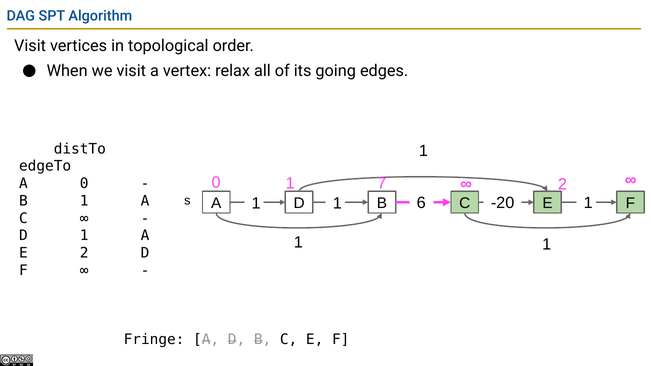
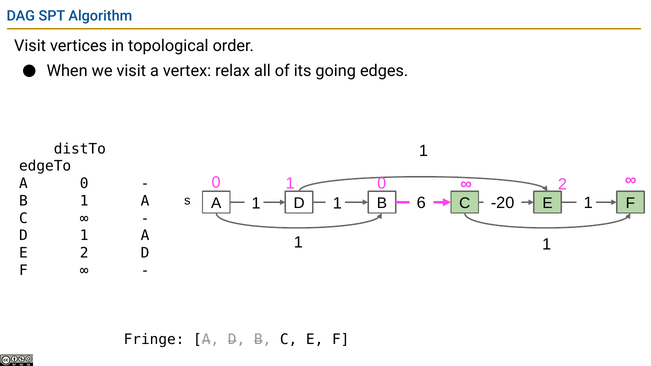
7: 7 -> 0 (382, 183)
